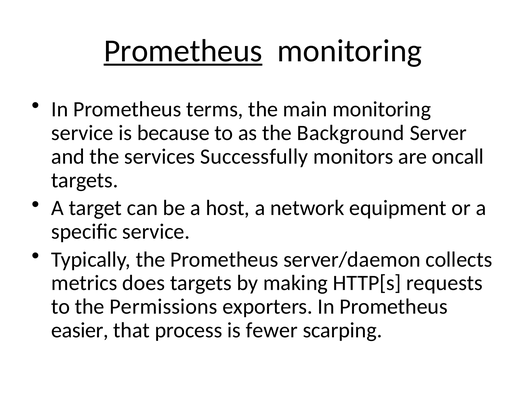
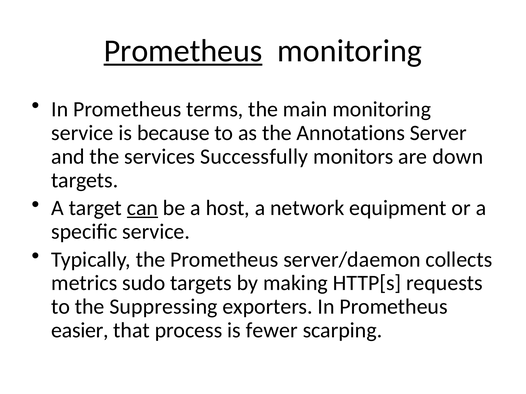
Background: Background -> Annotations (351, 133)
oncall: oncall -> down (458, 157)
can underline: none -> present (142, 208)
does: does -> sudo (144, 283)
Permissions: Permissions -> Suppressing (164, 307)
